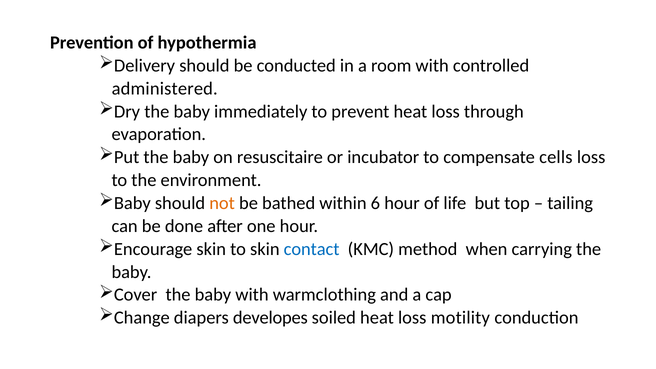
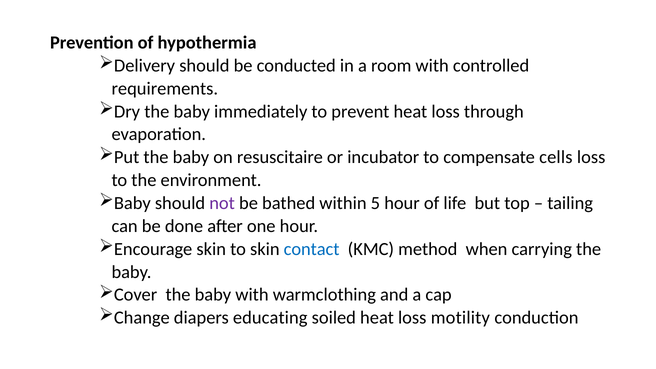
administered: administered -> requirements (165, 88)
not colour: orange -> purple (222, 203)
6: 6 -> 5 (375, 203)
developes: developes -> educating (270, 318)
